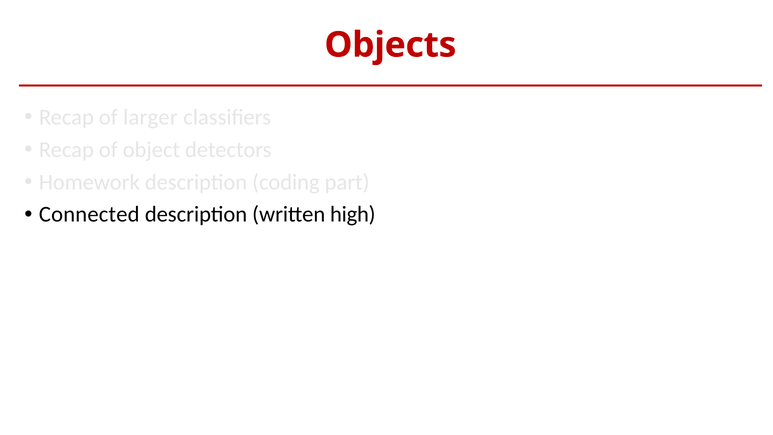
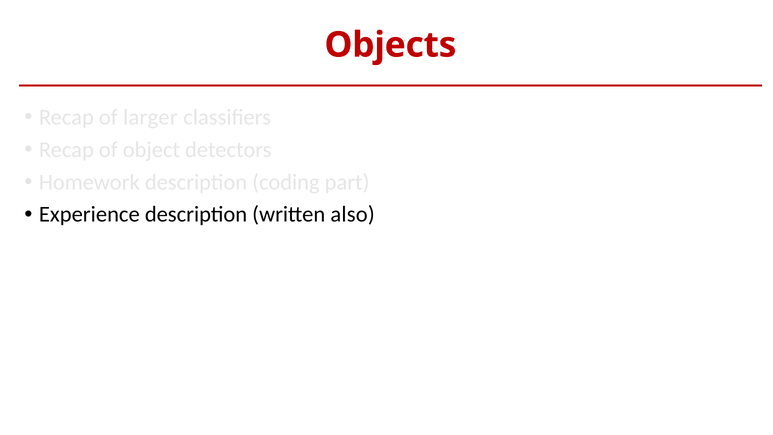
Connected: Connected -> Experience (89, 214)
high: high -> also (353, 214)
